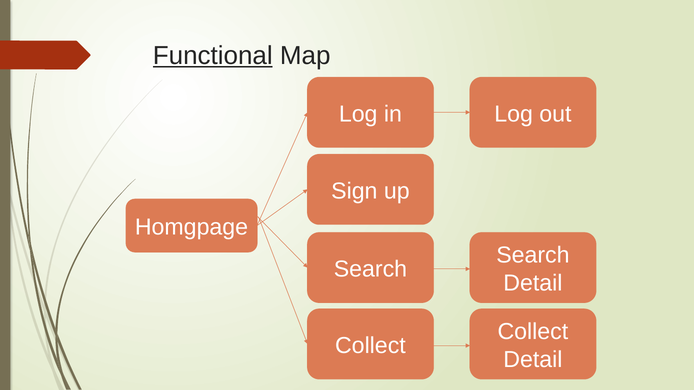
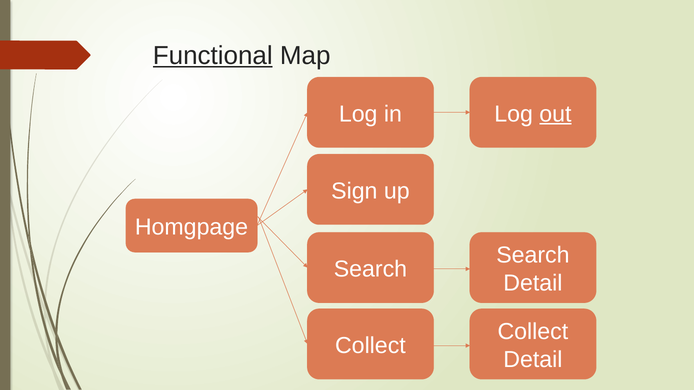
out underline: none -> present (555, 114)
